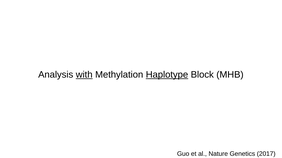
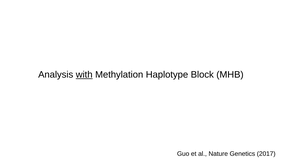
Haplotype underline: present -> none (167, 75)
